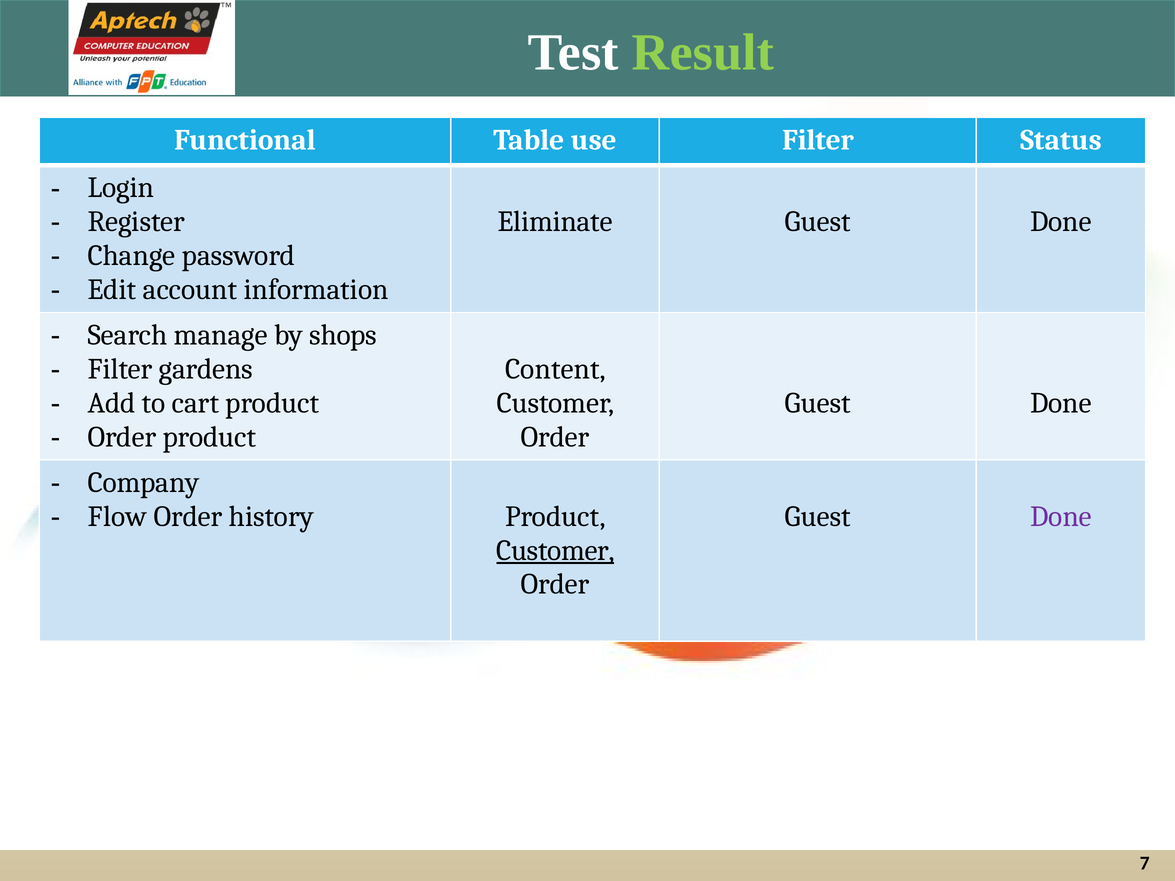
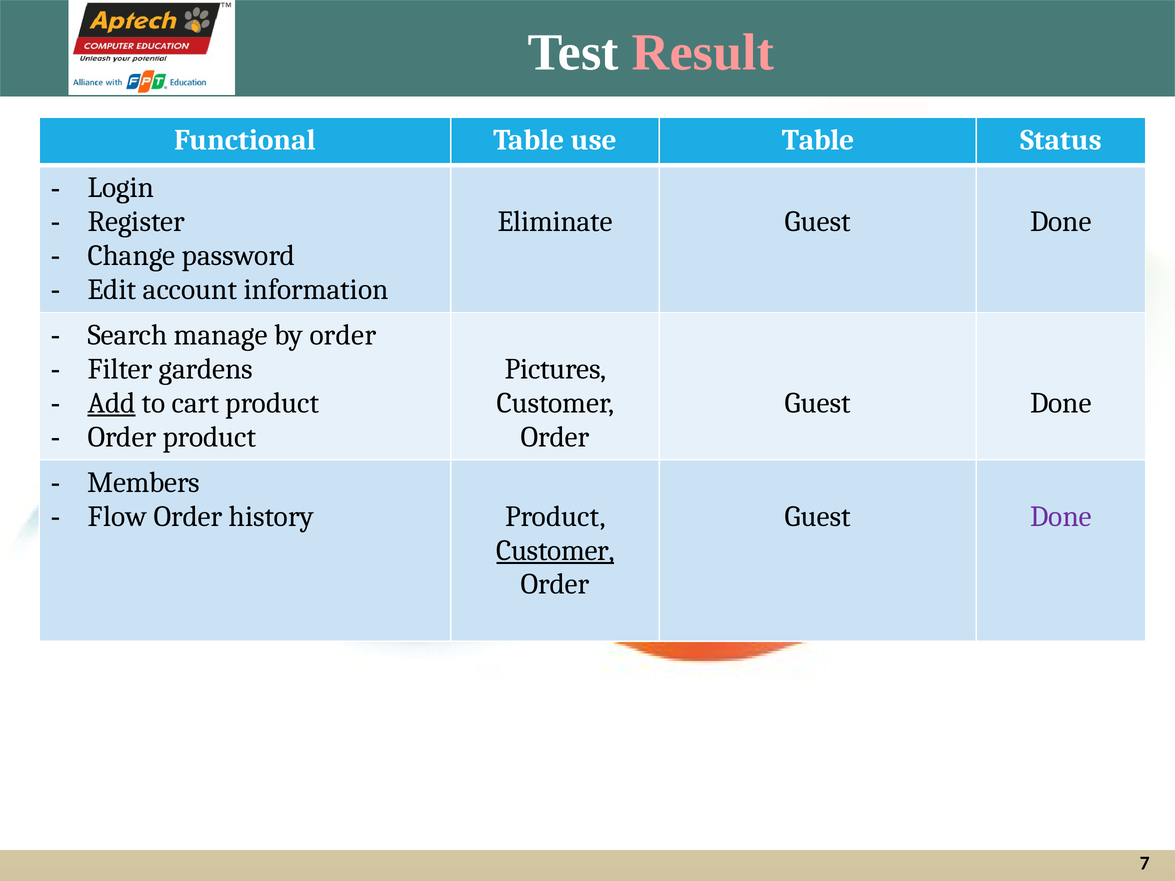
Result colour: light green -> pink (703, 53)
use Filter: Filter -> Table (818, 140)
by shops: shops -> order (343, 335)
Content: Content -> Pictures (556, 369)
Add underline: none -> present (112, 403)
Company: Company -> Members (144, 483)
